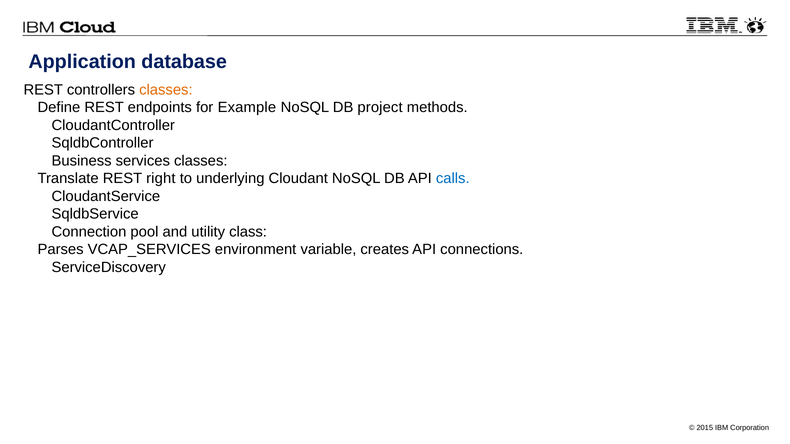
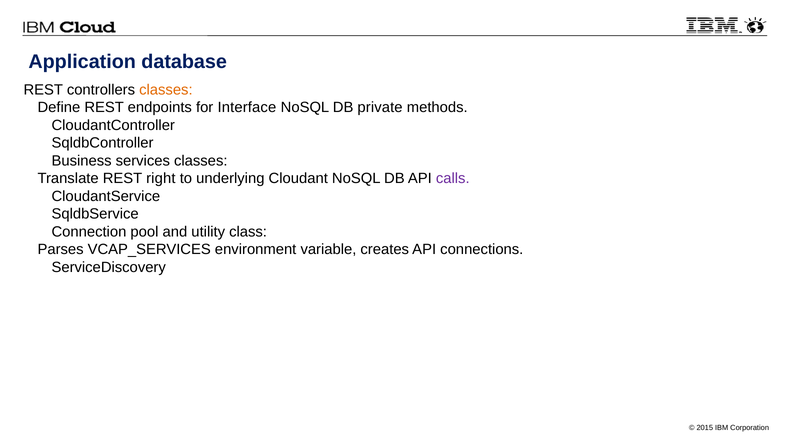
Example: Example -> Interface (247, 108)
project: project -> private (380, 108)
calls colour: blue -> purple (453, 179)
